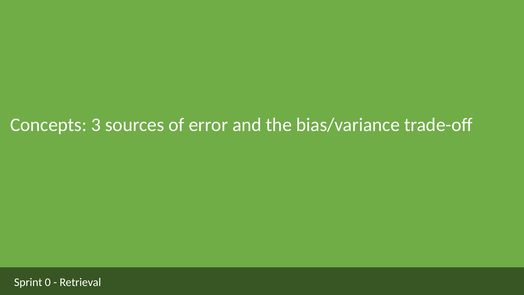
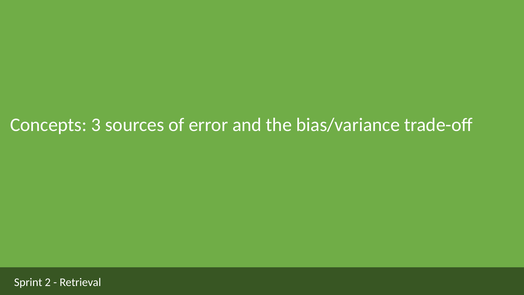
0: 0 -> 2 (48, 282)
